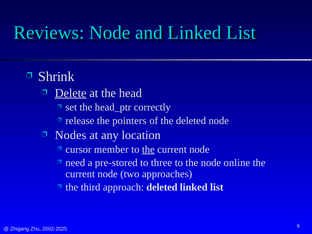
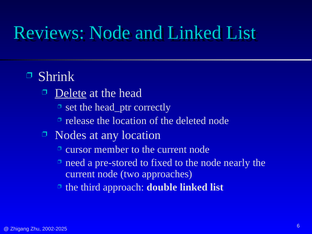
the pointers: pointers -> location (129, 121)
the underline: present -> none (148, 149)
three: three -> fixed (162, 163)
online: online -> nearly (237, 163)
approach deleted: deleted -> double (162, 187)
